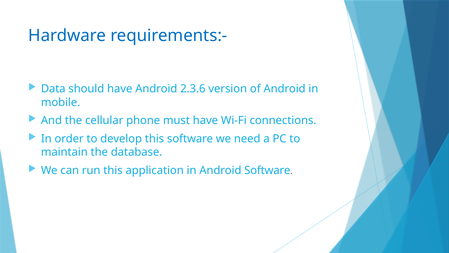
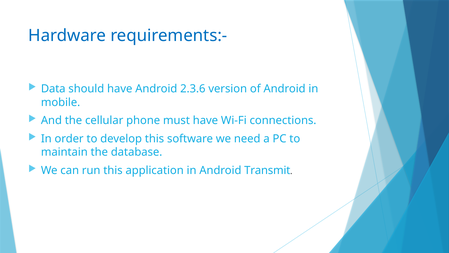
Android Software: Software -> Transmit (267, 170)
